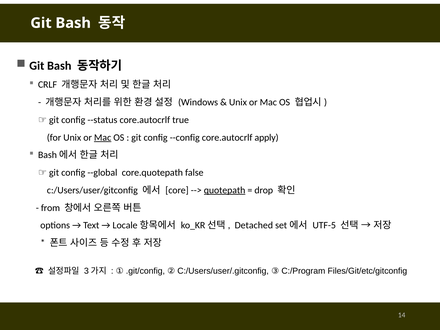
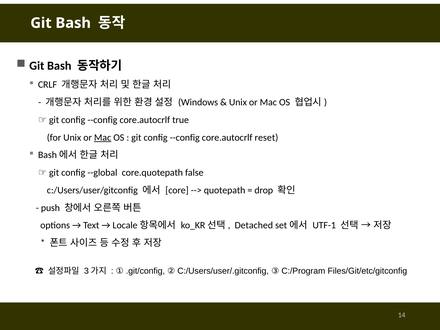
--status: --status -> --config (102, 120)
apply: apply -> reset (266, 137)
quotepath underline: present -> none (225, 190)
from: from -> push (50, 208)
UTF-5: UTF-5 -> UTF-1 (324, 225)
